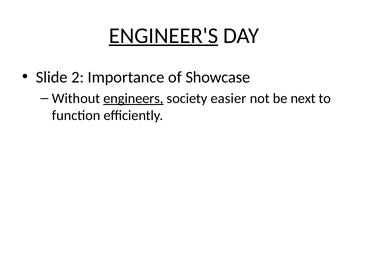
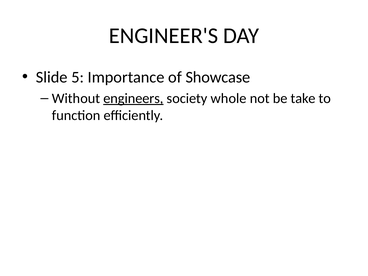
ENGINEER'S underline: present -> none (163, 36)
2: 2 -> 5 (78, 77)
easier: easier -> whole (229, 98)
next: next -> take (303, 98)
